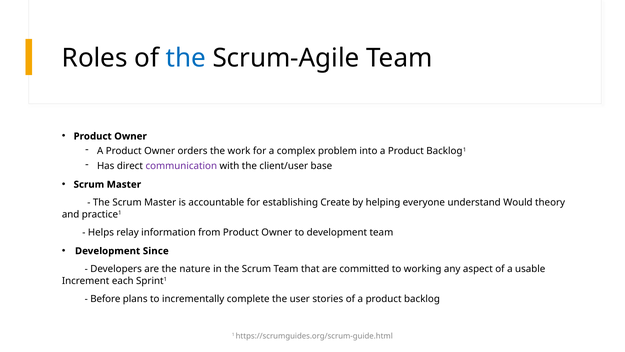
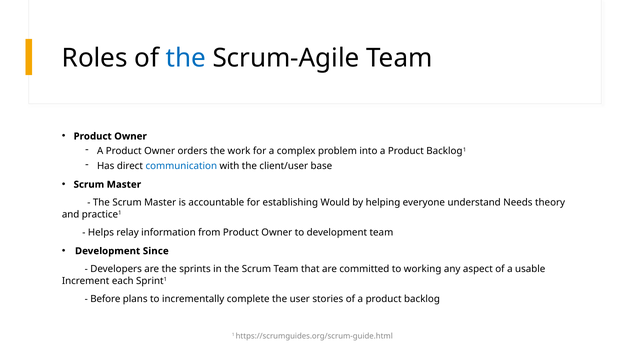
communication colour: purple -> blue (181, 166)
Create: Create -> Would (335, 203)
Would: Would -> Needs (518, 203)
nature: nature -> sprints (195, 269)
